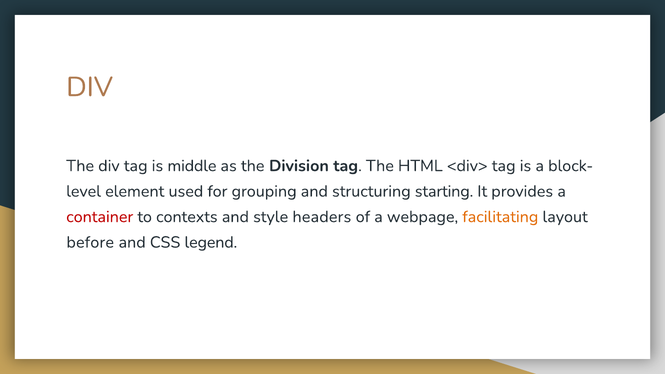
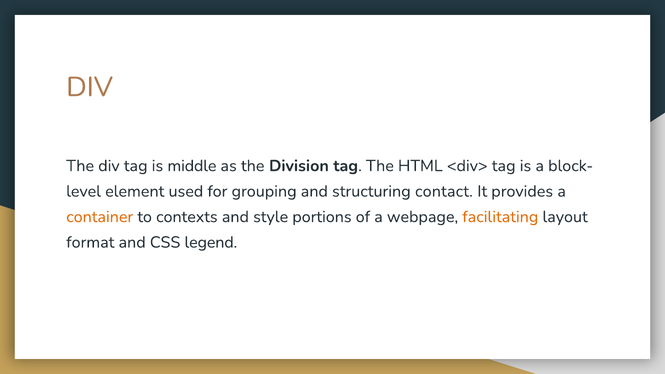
starting: starting -> contact (444, 191)
container colour: red -> orange (100, 217)
headers: headers -> portions (322, 217)
before: before -> format (90, 242)
